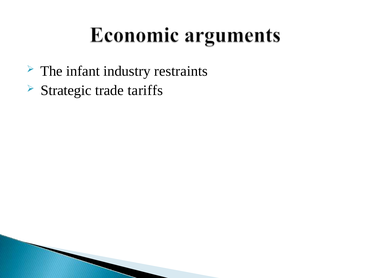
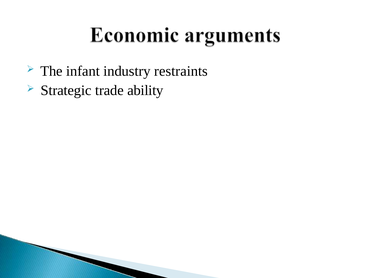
tariffs: tariffs -> ability (145, 91)
